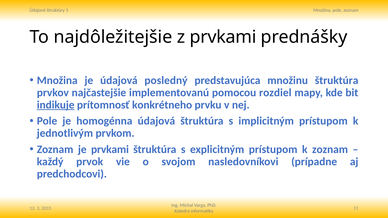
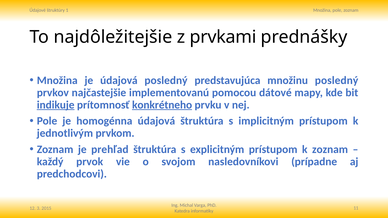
množinu štruktúra: štruktúra -> posledný (337, 81)
rozdiel: rozdiel -> dátové (275, 93)
konkrétneho underline: none -> present (162, 105)
je prvkami: prvkami -> prehľad (110, 150)
